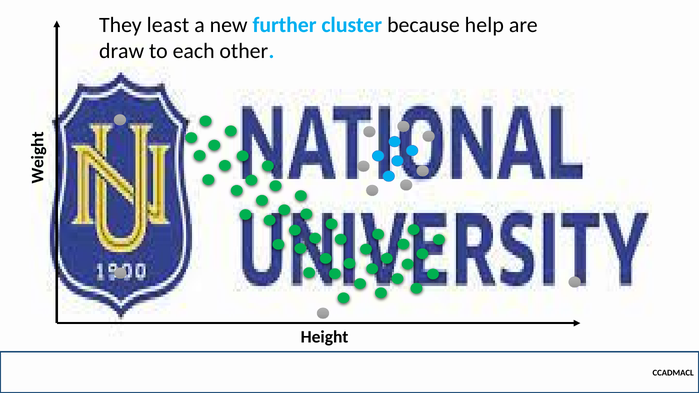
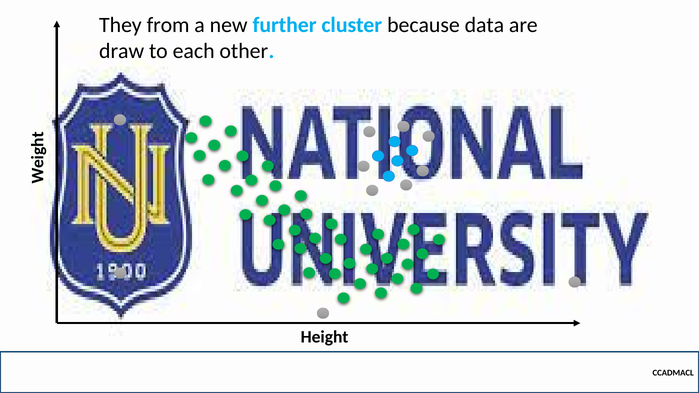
least: least -> from (168, 25)
help: help -> data (484, 25)
